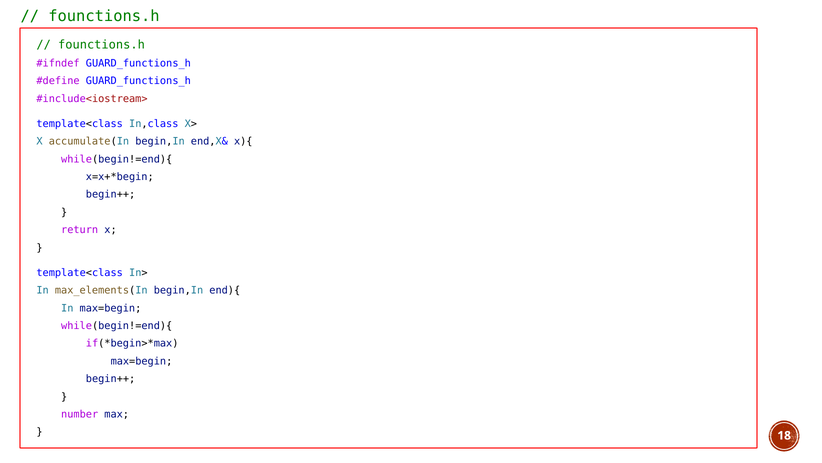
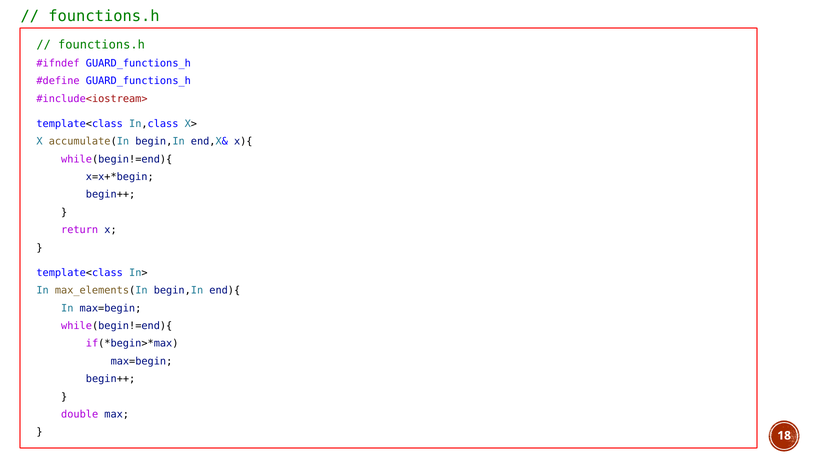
number: number -> double (80, 414)
